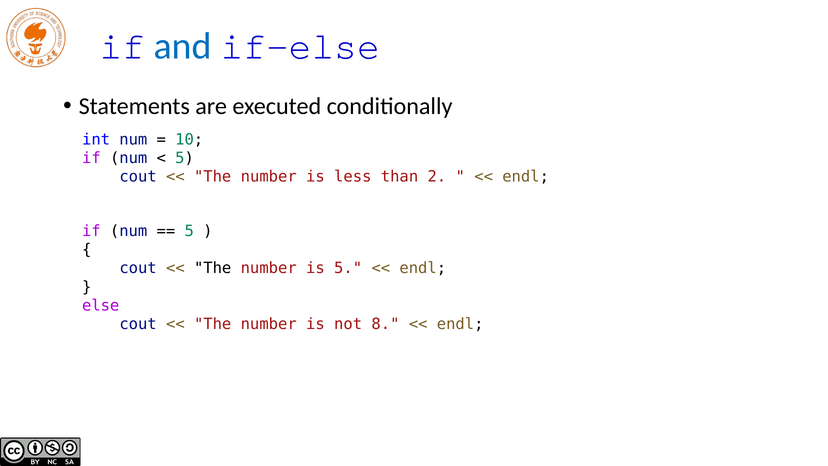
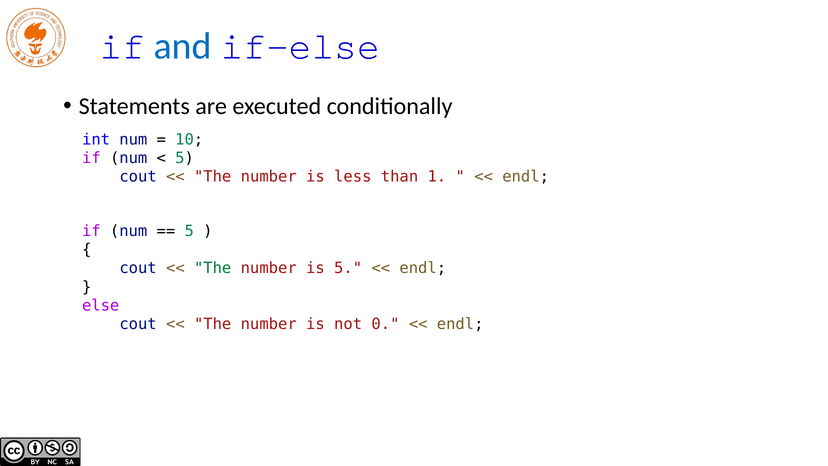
2: 2 -> 1 (437, 177)
The colour: black -> green (213, 268)
8: 8 -> 0 (385, 324)
